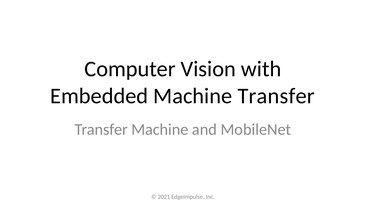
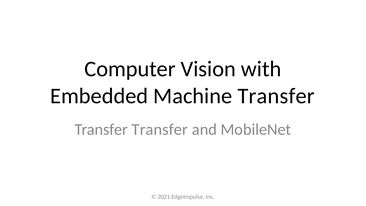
Machine: Machine -> Transfer (160, 129)
